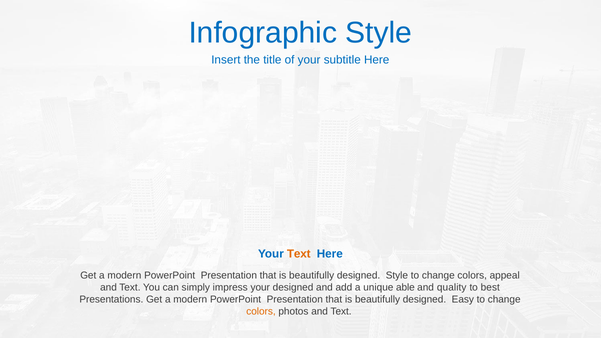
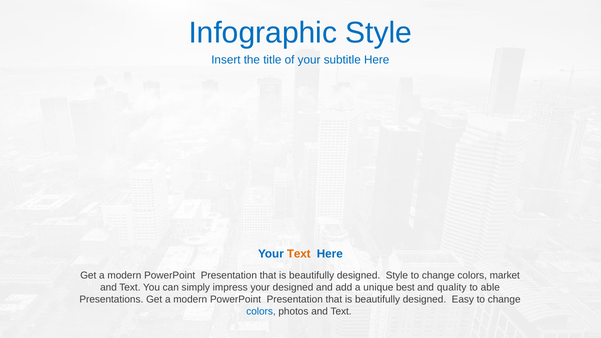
appeal: appeal -> market (505, 275)
able: able -> best (405, 287)
best: best -> able (490, 287)
colors colour: orange -> blue (261, 312)
